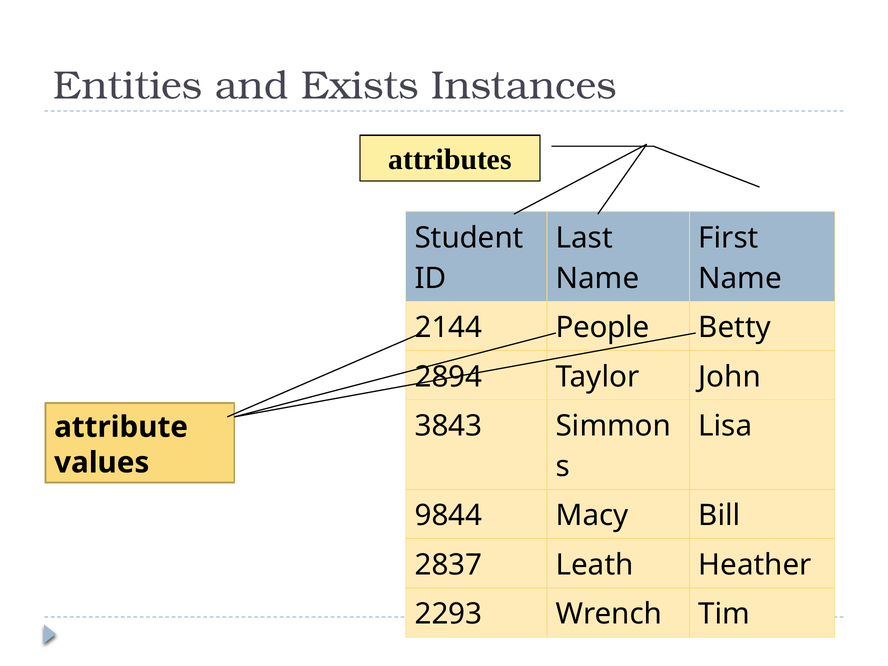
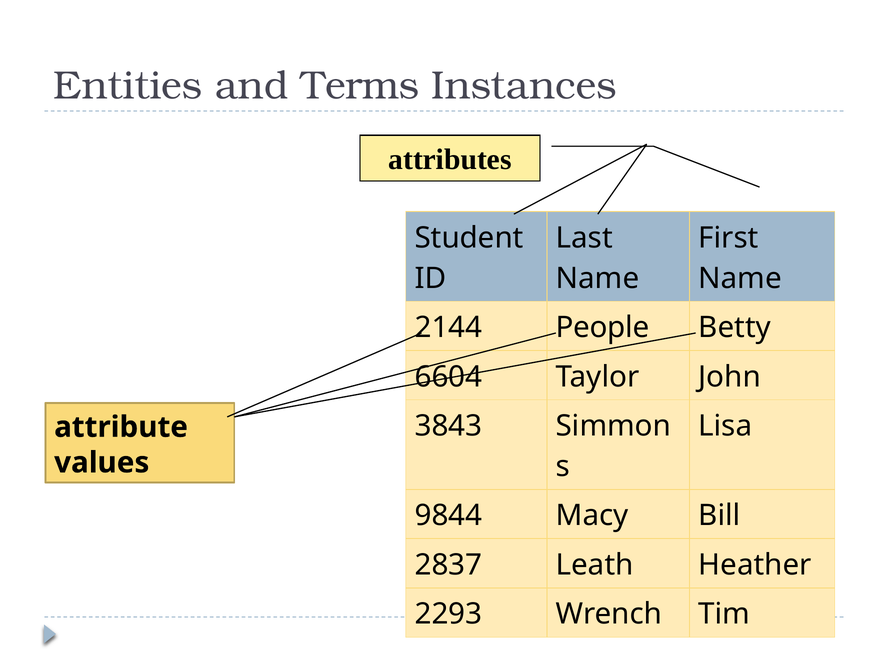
Exists: Exists -> Terms (360, 86)
2894: 2894 -> 6604 (448, 377)
